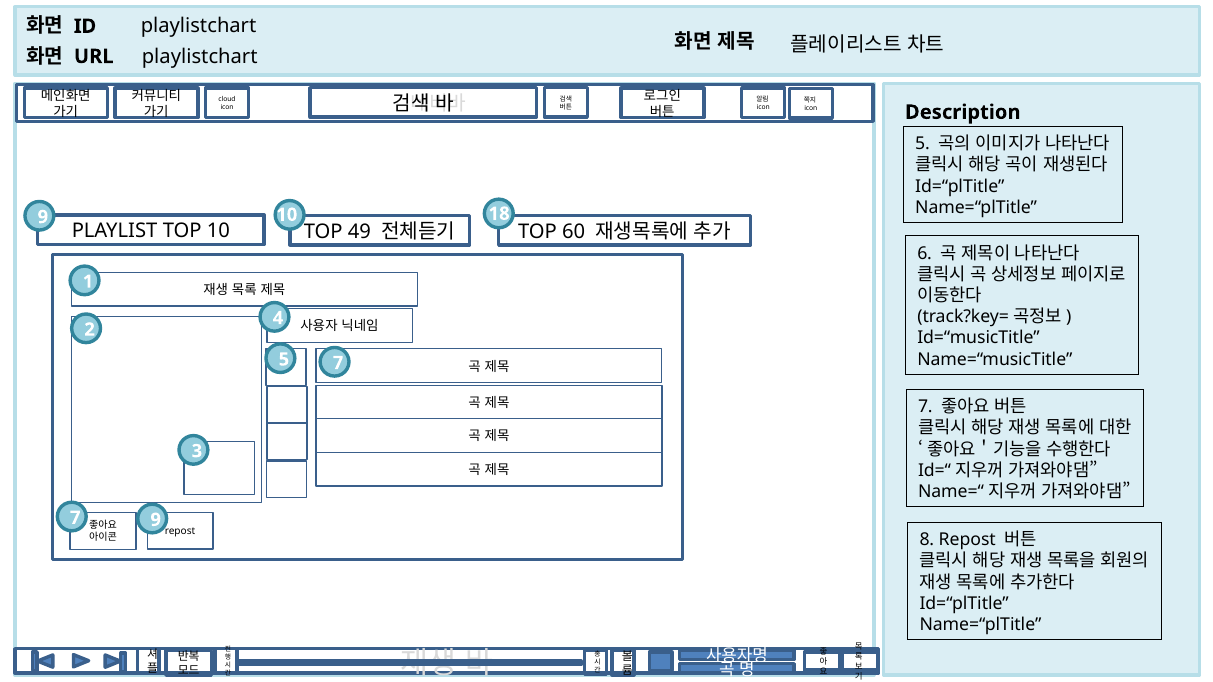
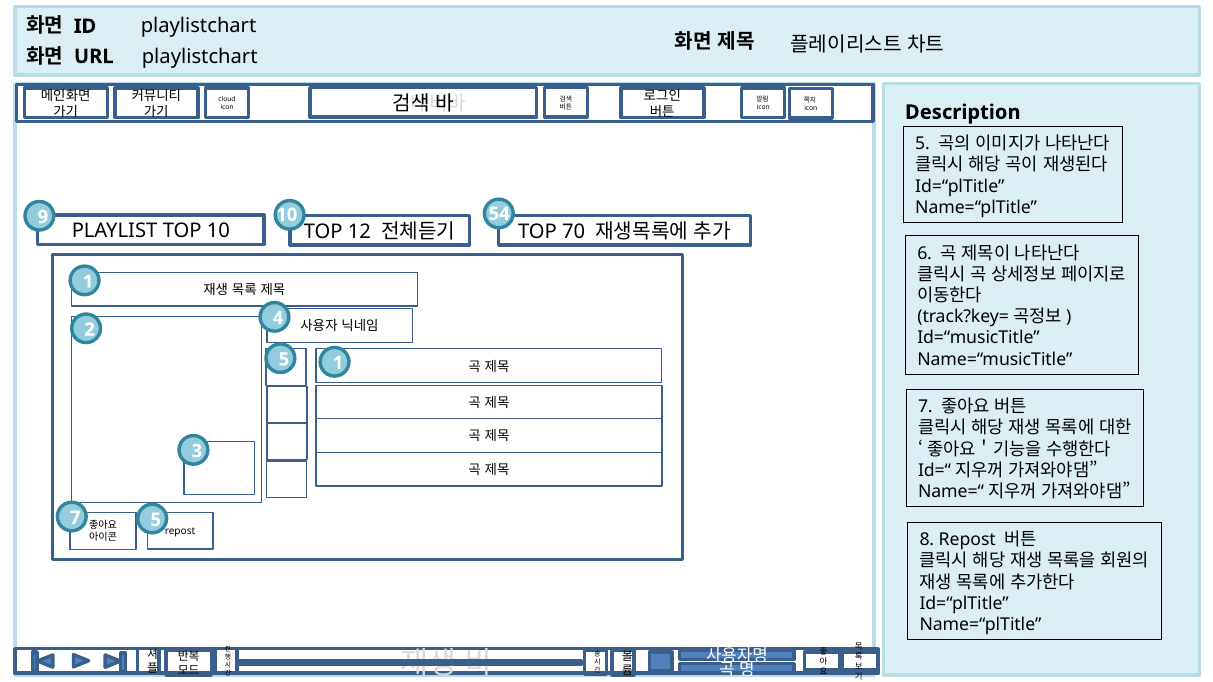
18: 18 -> 54 (499, 214)
49: 49 -> 12 (359, 232)
60: 60 -> 70 (574, 232)
5 7: 7 -> 1 (338, 363)
7 9: 9 -> 5 (156, 520)
